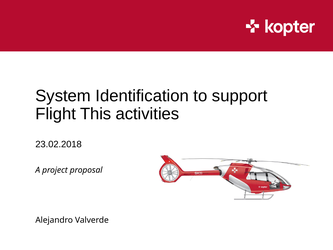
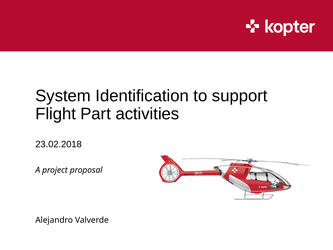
This: This -> Part (96, 114)
